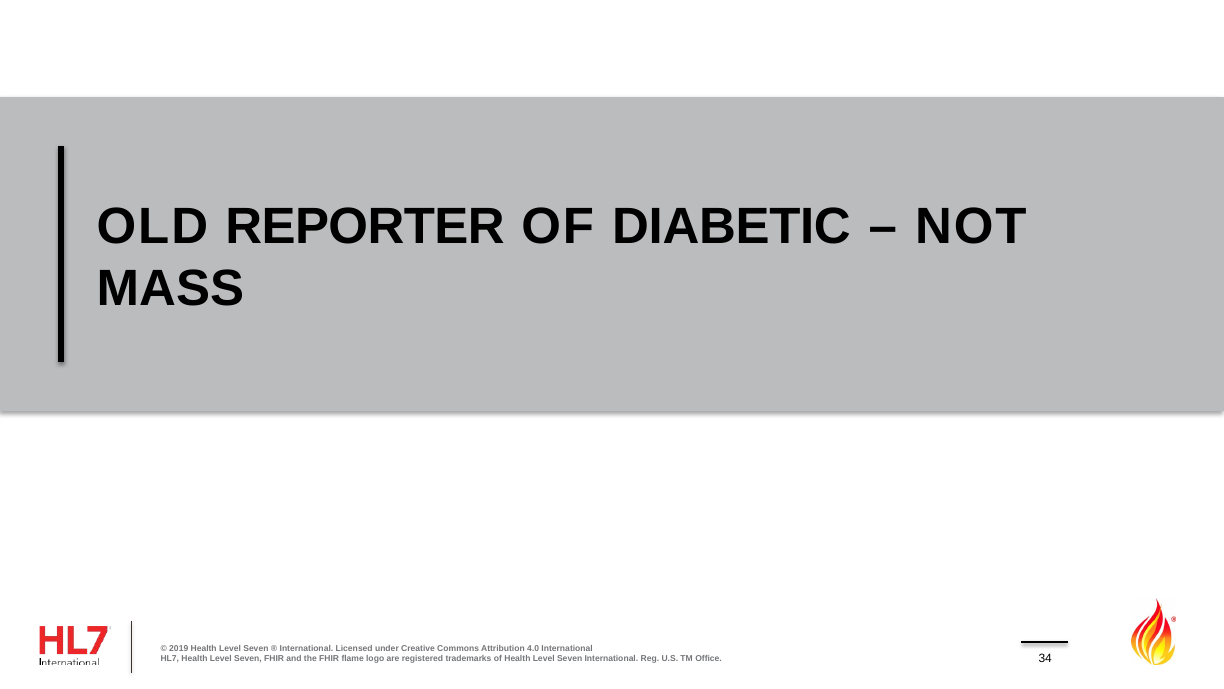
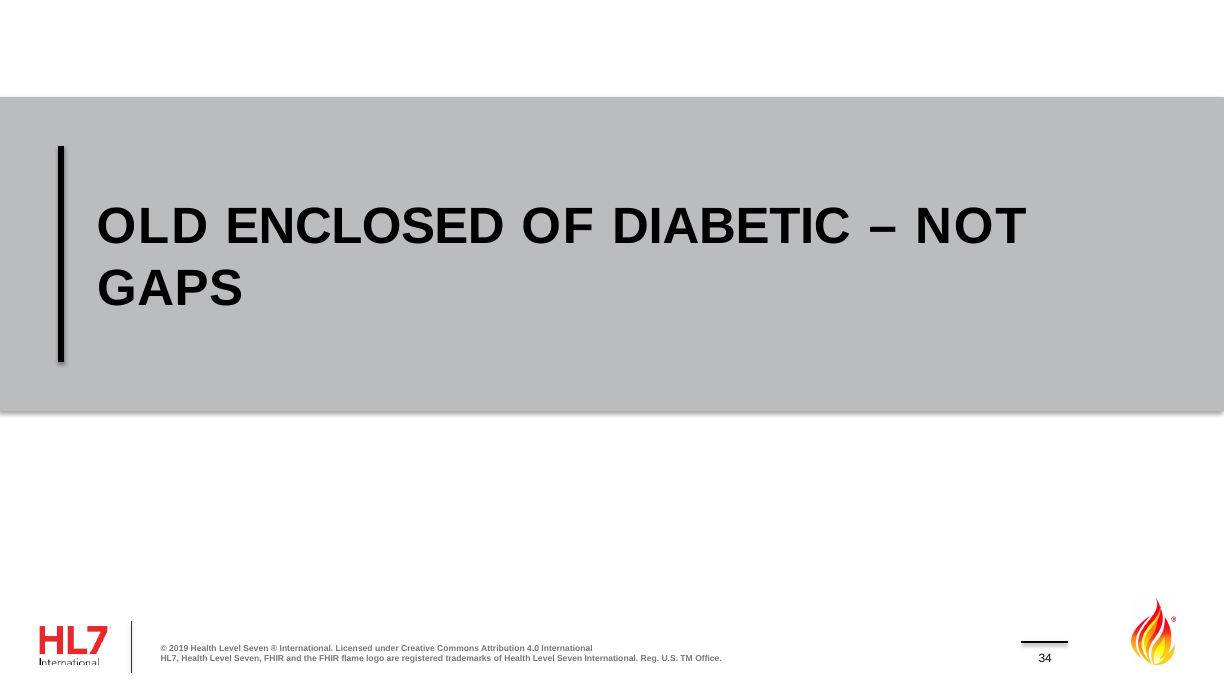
REPORTER: REPORTER -> ENCLOSED (365, 227)
MASS: MASS -> GAPS (170, 288)
